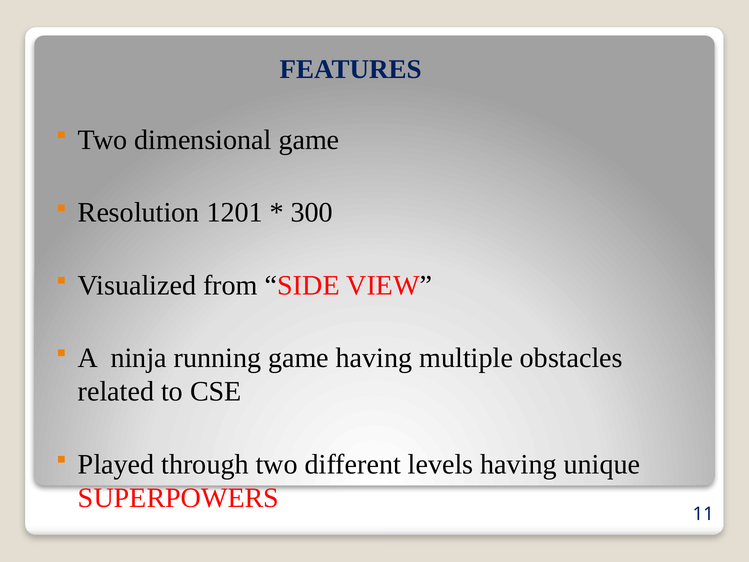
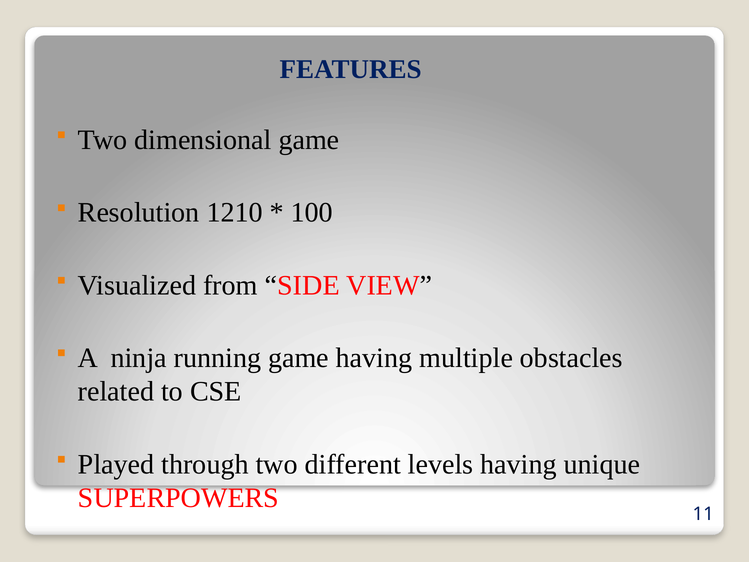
1201: 1201 -> 1210 (235, 212)
300: 300 -> 100 (312, 212)
